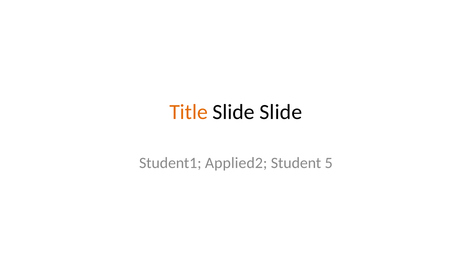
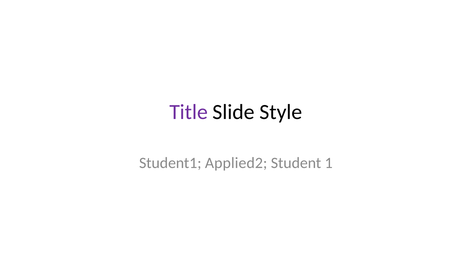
Title colour: orange -> purple (189, 112)
Slide Slide: Slide -> Style (281, 112)
5: 5 -> 1 (329, 163)
